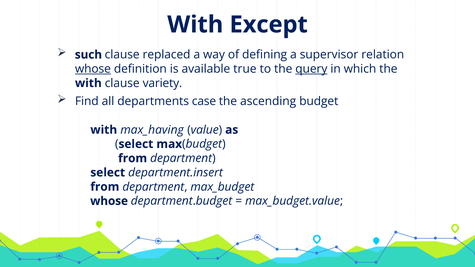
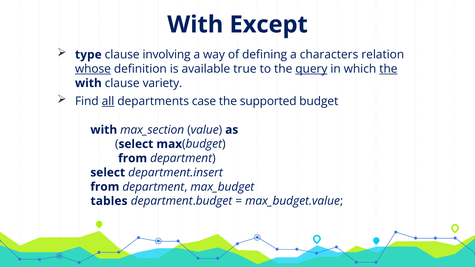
such: such -> type (88, 55)
replaced: replaced -> involving (167, 55)
supervisor: supervisor -> characters (329, 55)
the underline: none -> present (388, 69)
all underline: none -> present (108, 101)
ascending: ascending -> supported (268, 101)
max_having: max_having -> max_section (152, 130)
whose: whose -> tables (109, 201)
